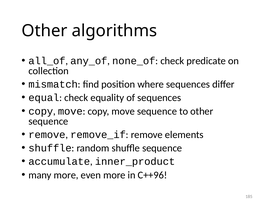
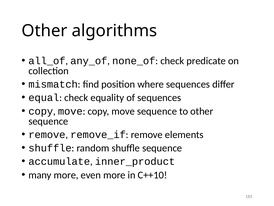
C++96: C++96 -> C++10 (153, 175)
